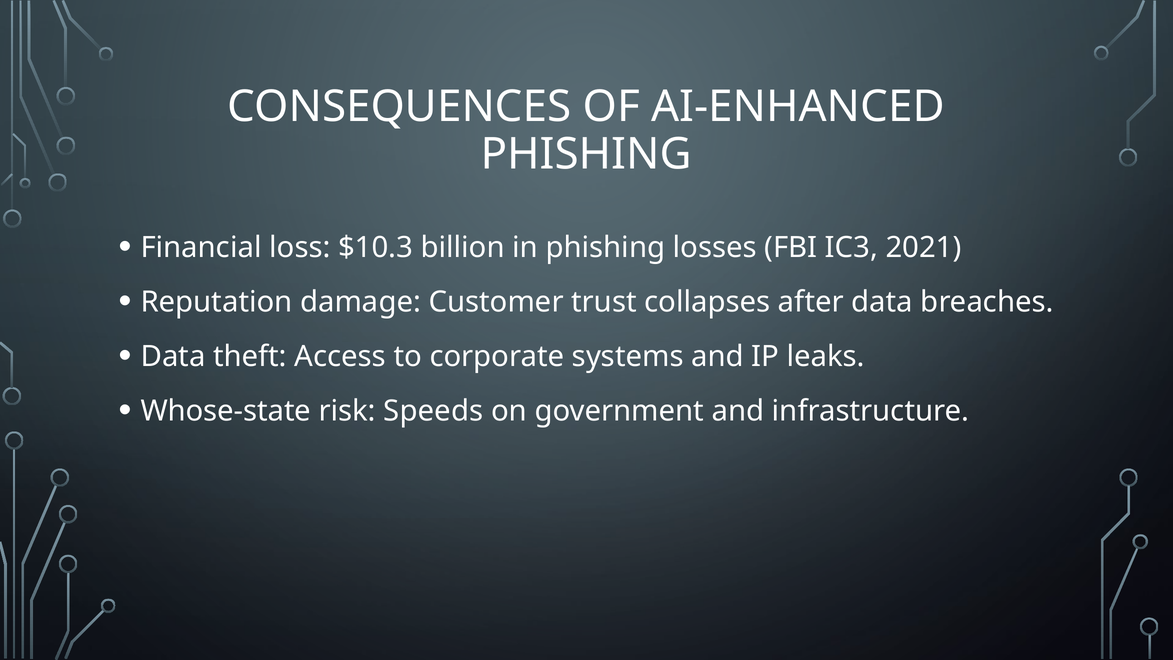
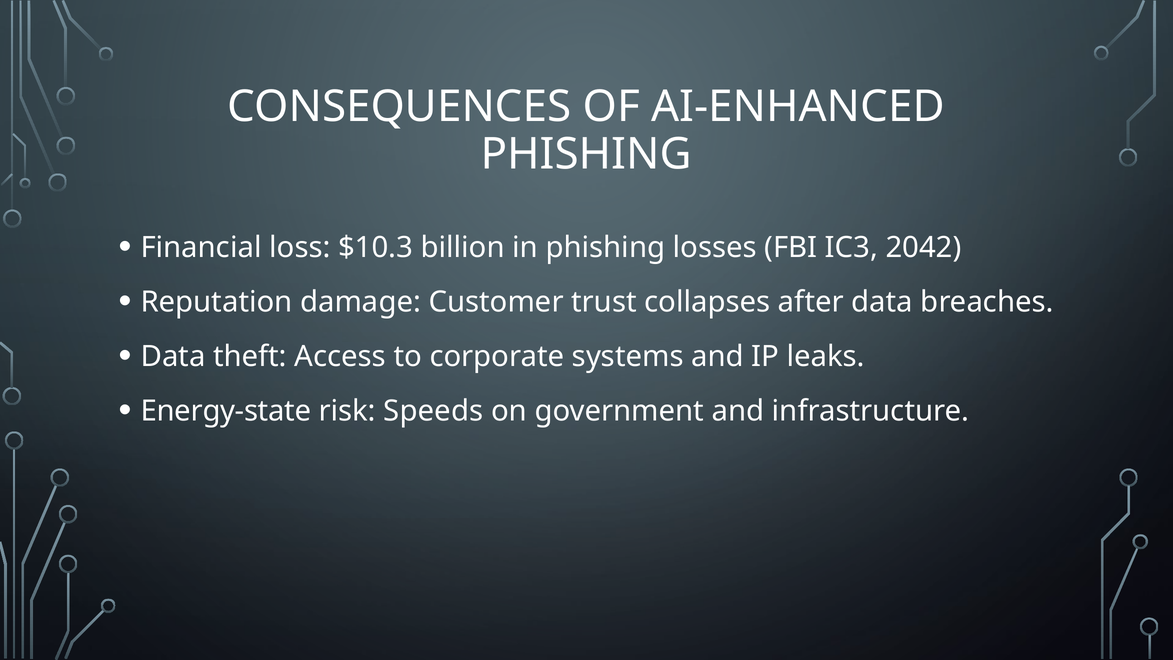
2021: 2021 -> 2042 (924, 248)
Whose-state: Whose-state -> Energy-state (226, 411)
